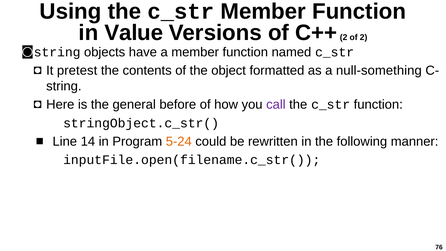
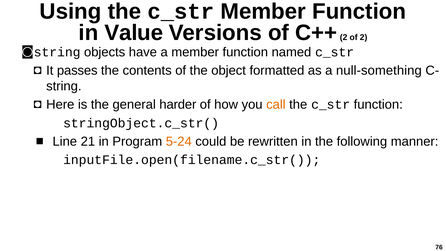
pretest: pretest -> passes (77, 71)
before: before -> harder (178, 105)
call colour: purple -> orange (276, 105)
14: 14 -> 21 (88, 141)
